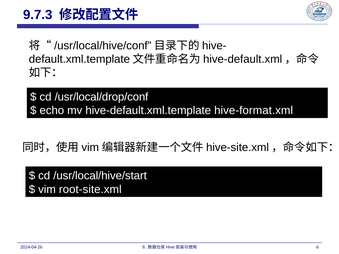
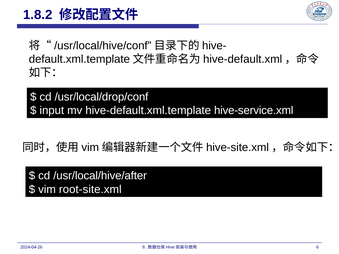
9.7.3: 9.7.3 -> 1.8.2 (38, 15)
echo: echo -> input (52, 111)
hive-format.xml: hive-format.xml -> hive-service.xml (254, 111)
/usr/local/hive/start: /usr/local/hive/start -> /usr/local/hive/after (100, 176)
